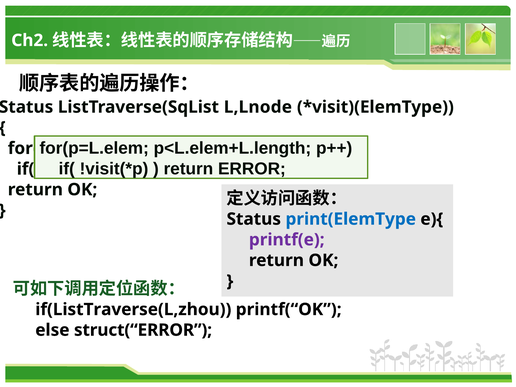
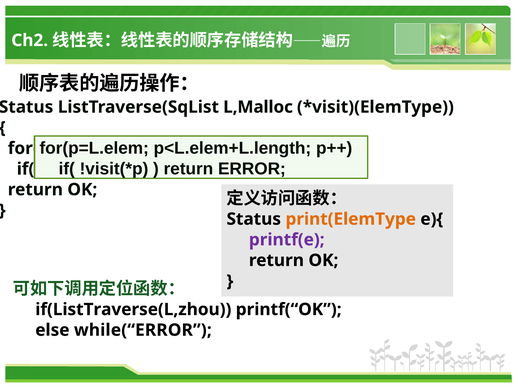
L,Lnode: L,Lnode -> L,Malloc (258, 107)
print(ElemType colour: blue -> orange (351, 219)
struct(“ERROR: struct(“ERROR -> while(“ERROR (143, 330)
